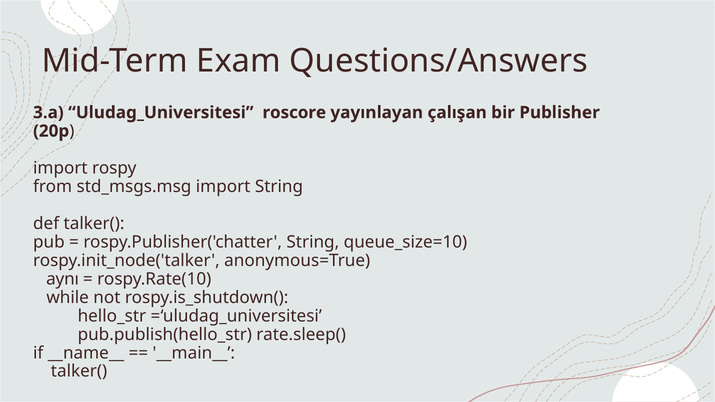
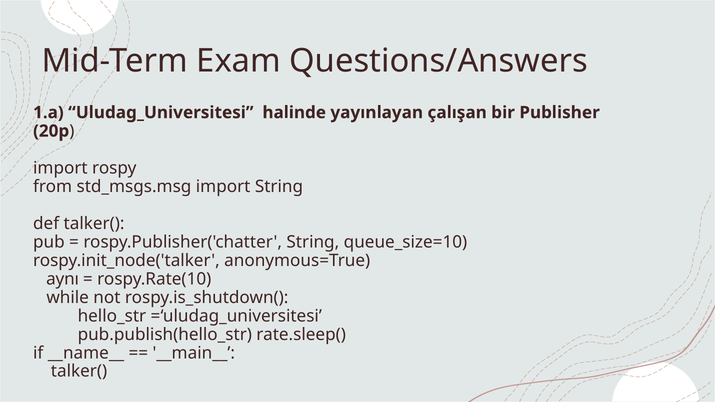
3.a: 3.a -> 1.a (48, 113)
roscore: roscore -> halinde (294, 113)
